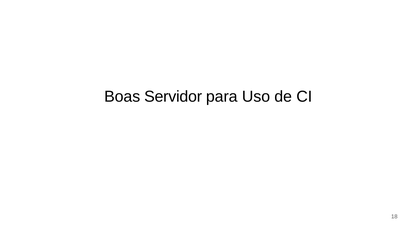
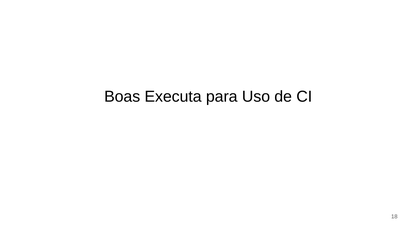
Servidor: Servidor -> Executa (173, 96)
